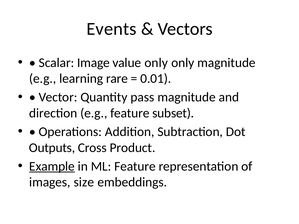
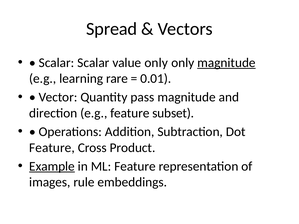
Events: Events -> Spread (112, 29)
Scalar Image: Image -> Scalar (93, 63)
magnitude underline: none -> present (226, 63)
Outputs: Outputs -> Feature (52, 148)
size: size -> rule (84, 182)
